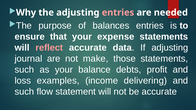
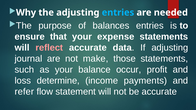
entries colour: pink -> light blue (118, 13)
debts: debts -> occur (129, 70)
examples: examples -> determine (58, 81)
delivering: delivering -> payments (145, 81)
such: such -> refer (24, 92)
